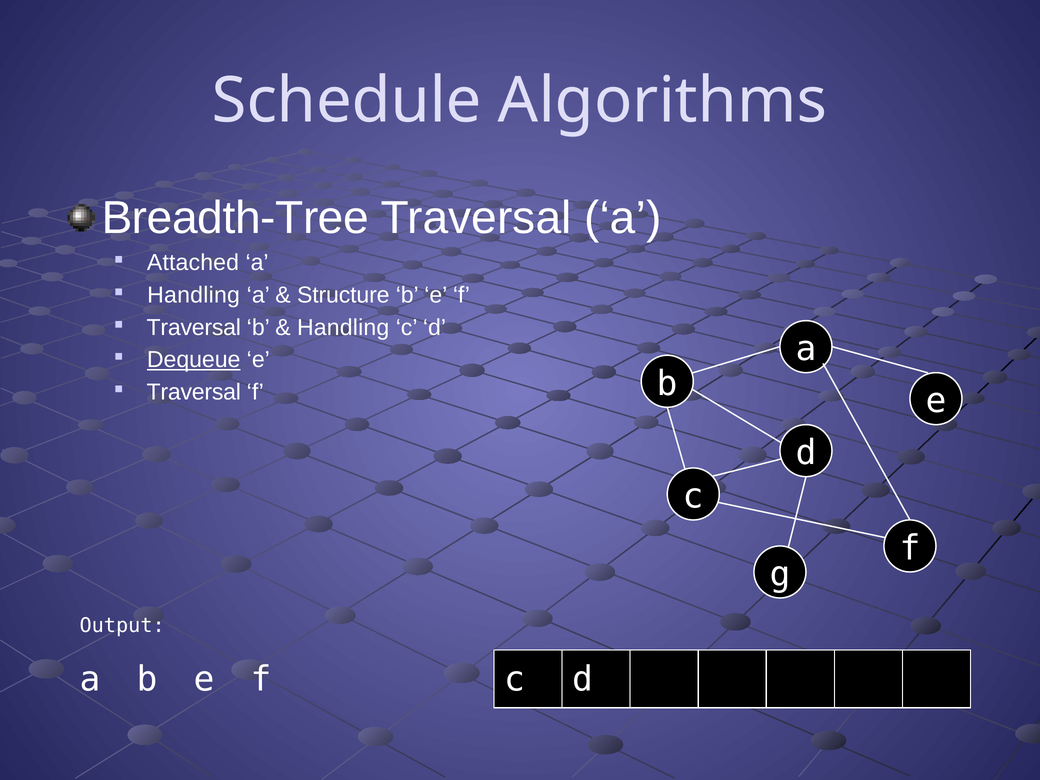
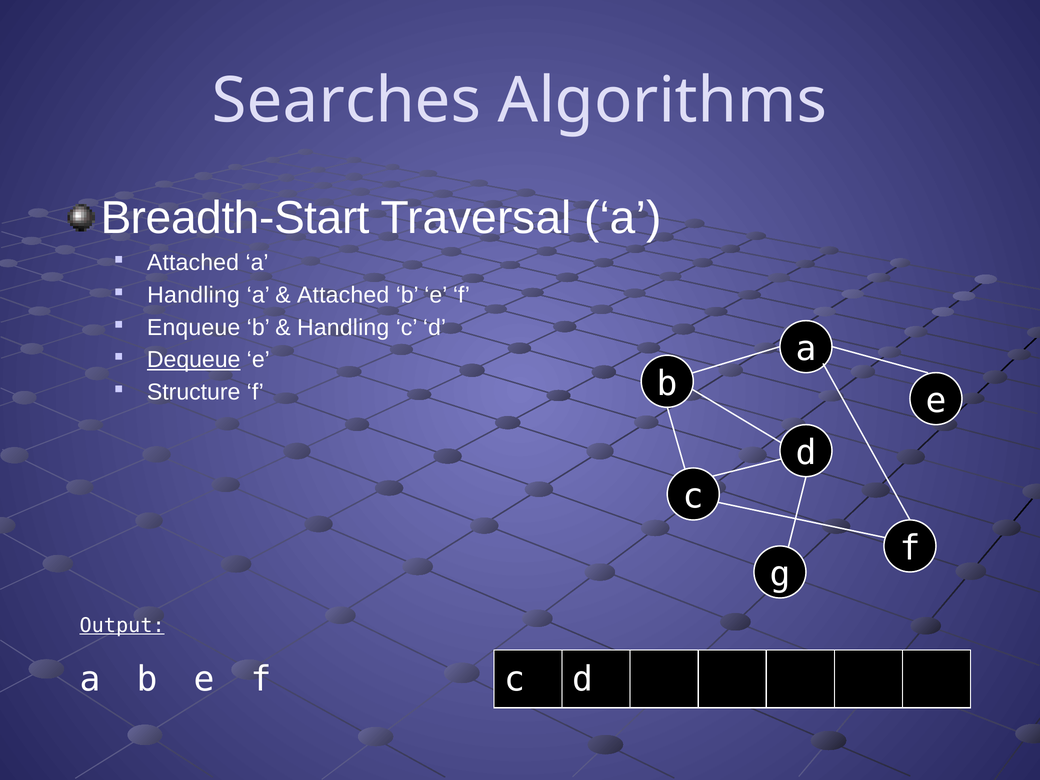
Schedule: Schedule -> Searches (347, 101)
Breadth-Tree: Breadth-Tree -> Breadth-Start (235, 218)
Structure: Structure -> Attached (343, 295)
Traversal: Traversal -> Enqueue (194, 328)
Traversal: Traversal -> Structure (194, 392)
Output underline: none -> present (122, 625)
